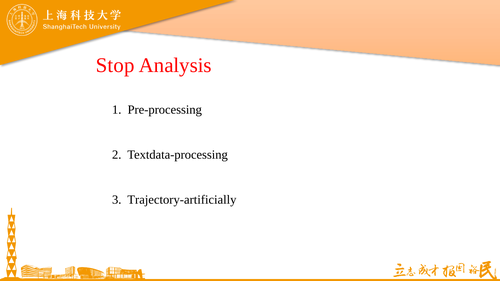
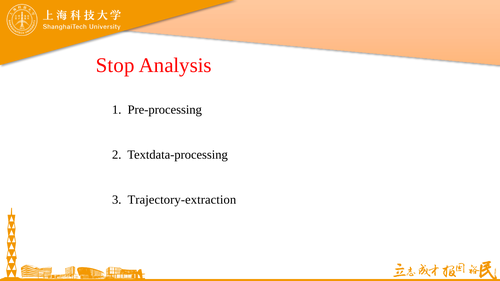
Trajectory-artificially: Trajectory-artificially -> Trajectory-extraction (182, 200)
